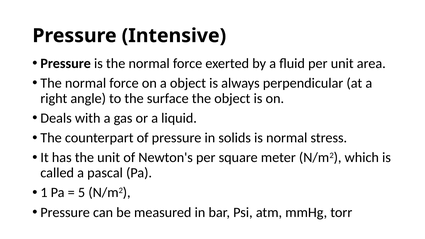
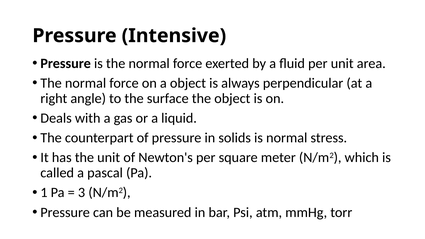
5: 5 -> 3 (82, 193)
